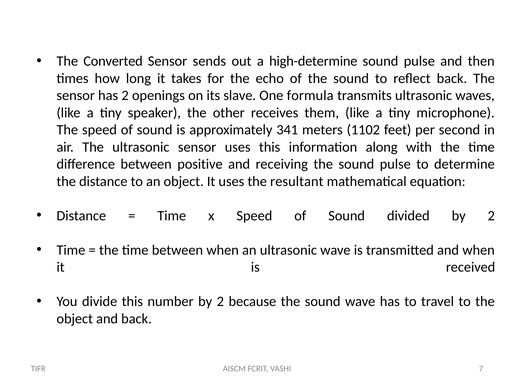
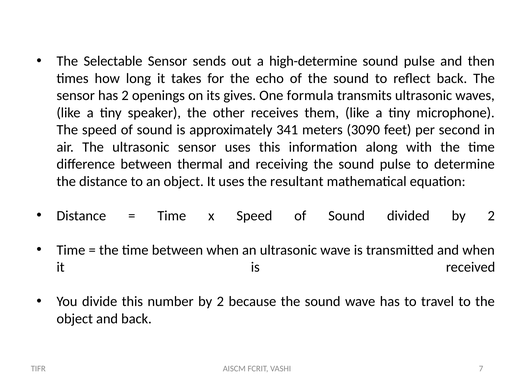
Converted: Converted -> Selectable (113, 61)
slave: slave -> gives (240, 95)
1102: 1102 -> 3090 (363, 130)
positive: positive -> thermal (200, 164)
